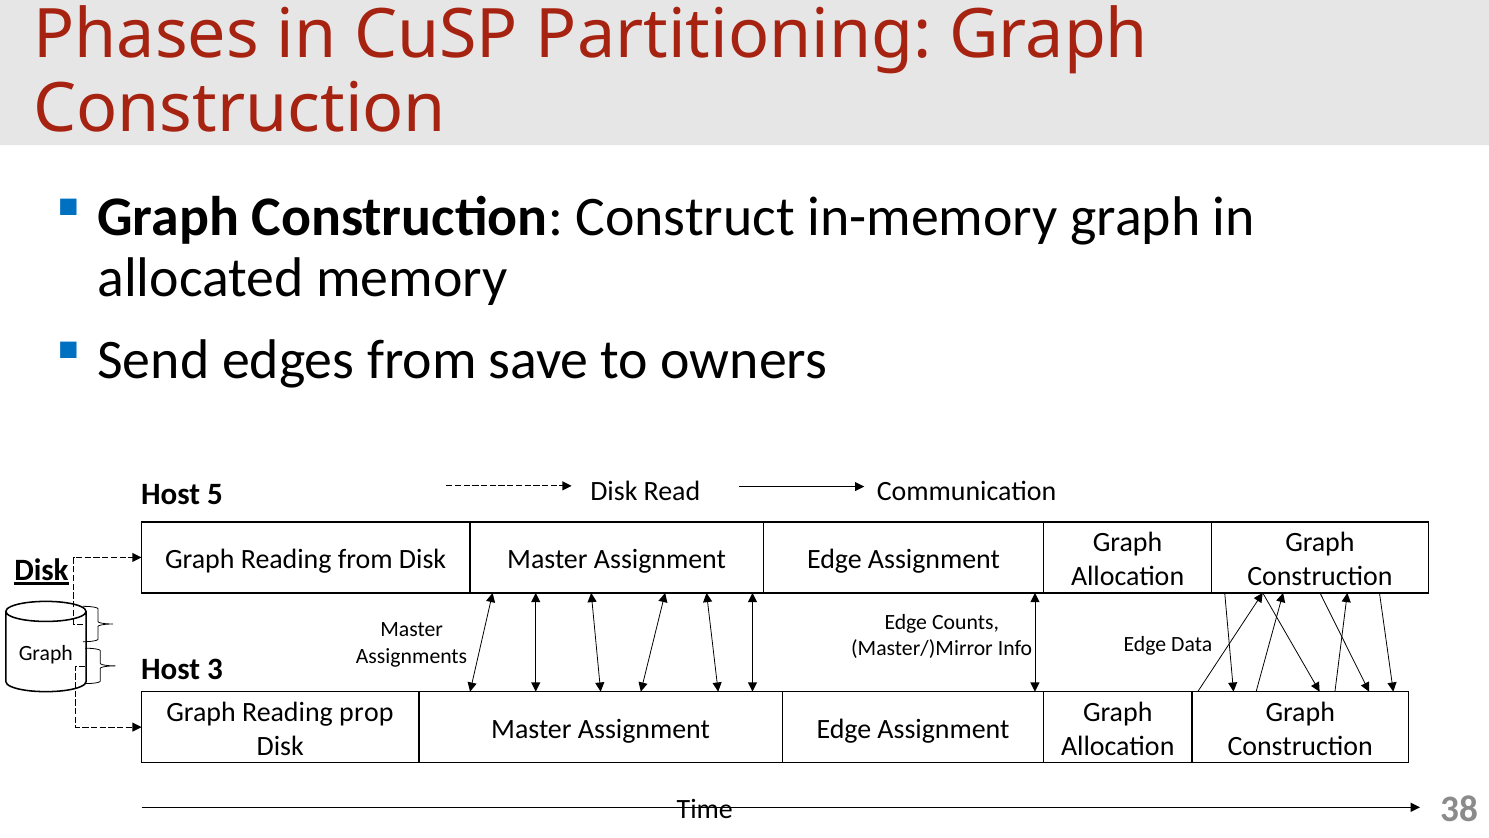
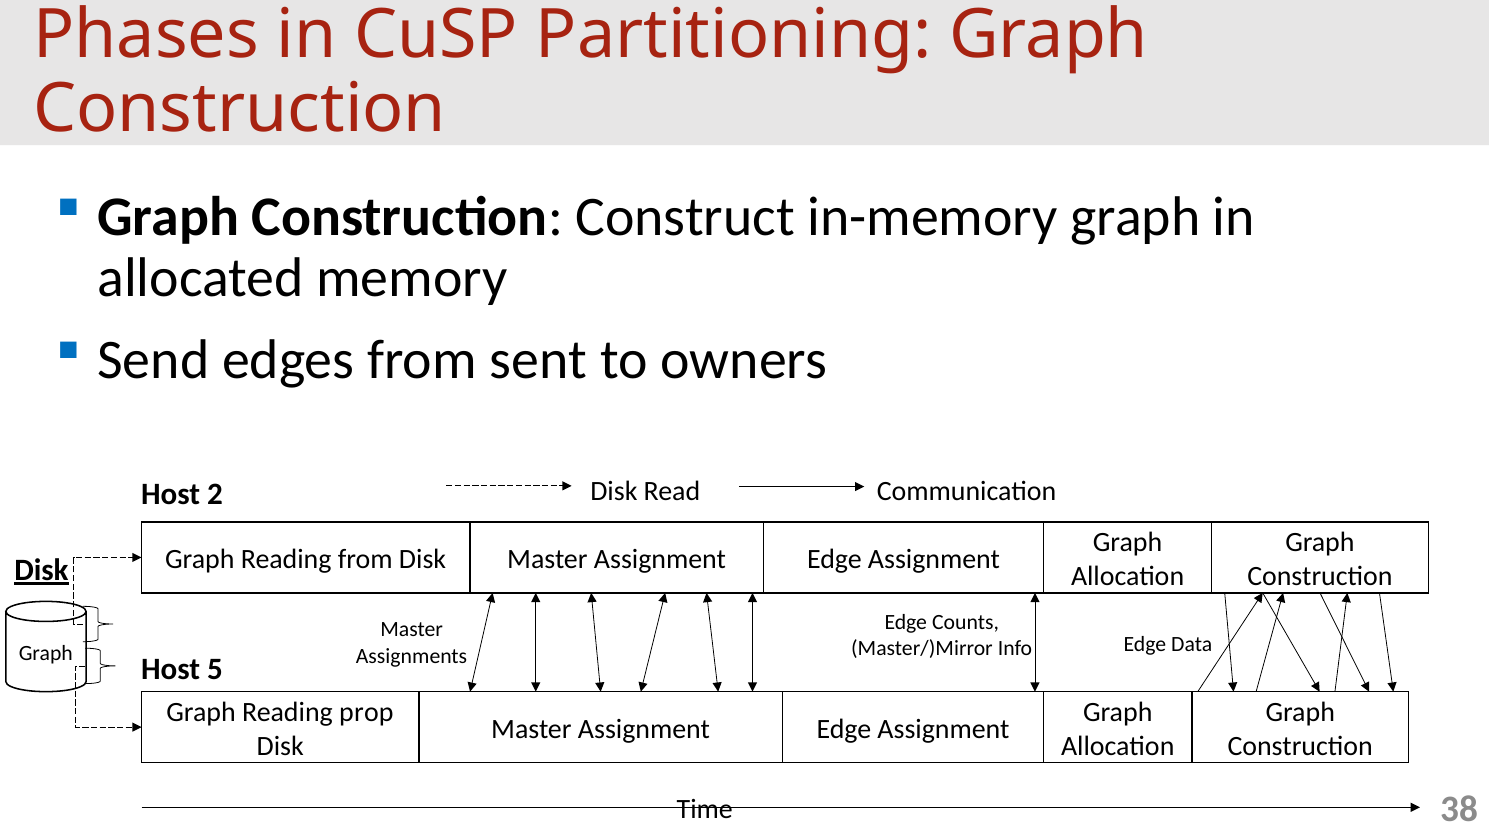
save: save -> sent (538, 360)
5: 5 -> 2 (215, 494)
3: 3 -> 5 (215, 669)
